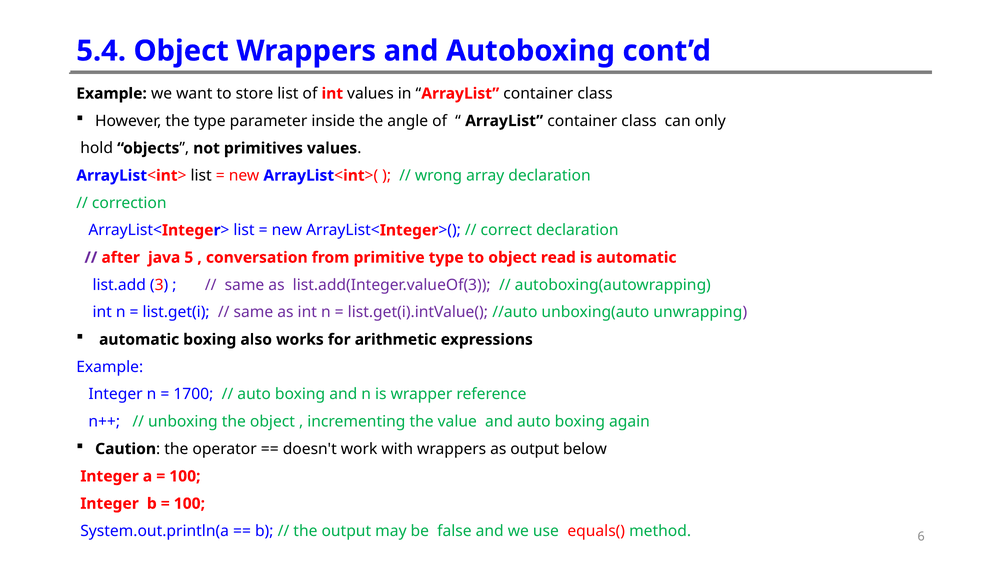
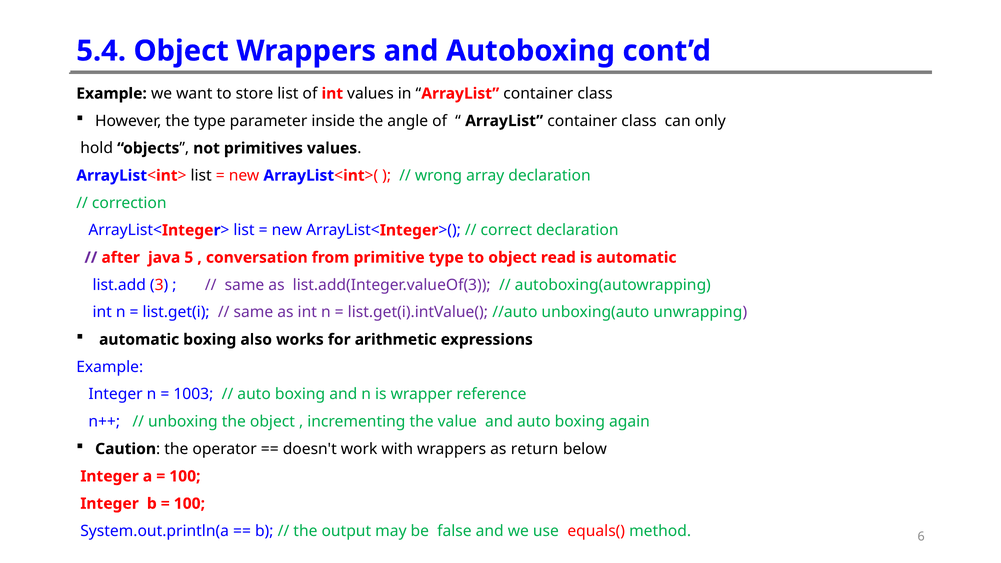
1700: 1700 -> 1003 (193, 394)
as output: output -> return (535, 449)
